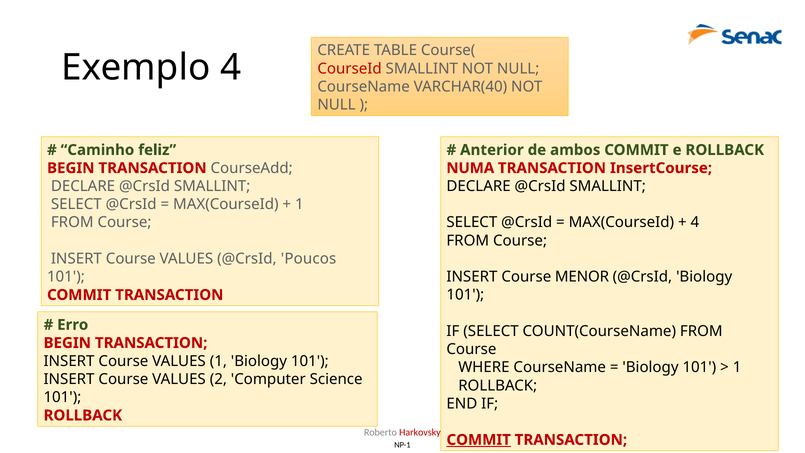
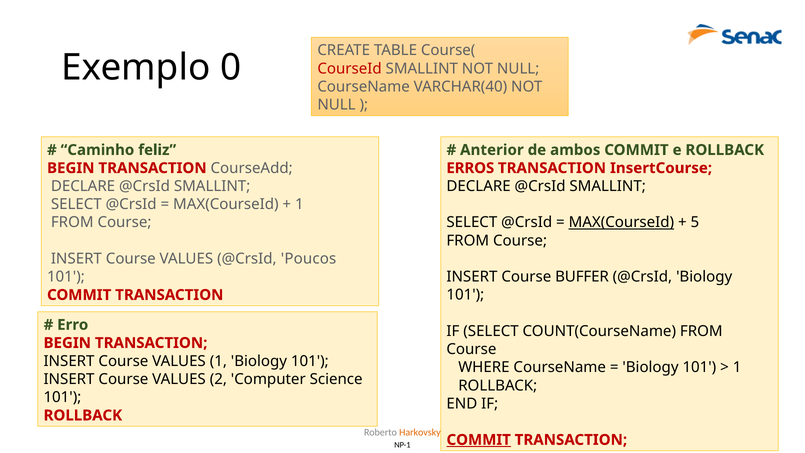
Exemplo 4: 4 -> 0 (231, 68)
NUMA: NUMA -> ERROS (470, 168)
MAX(CourseId underline: none -> present (621, 222)
4: 4 -> 5 (695, 222)
MENOR: MENOR -> BUFFER (582, 277)
Harkovsky colour: red -> orange (420, 432)
